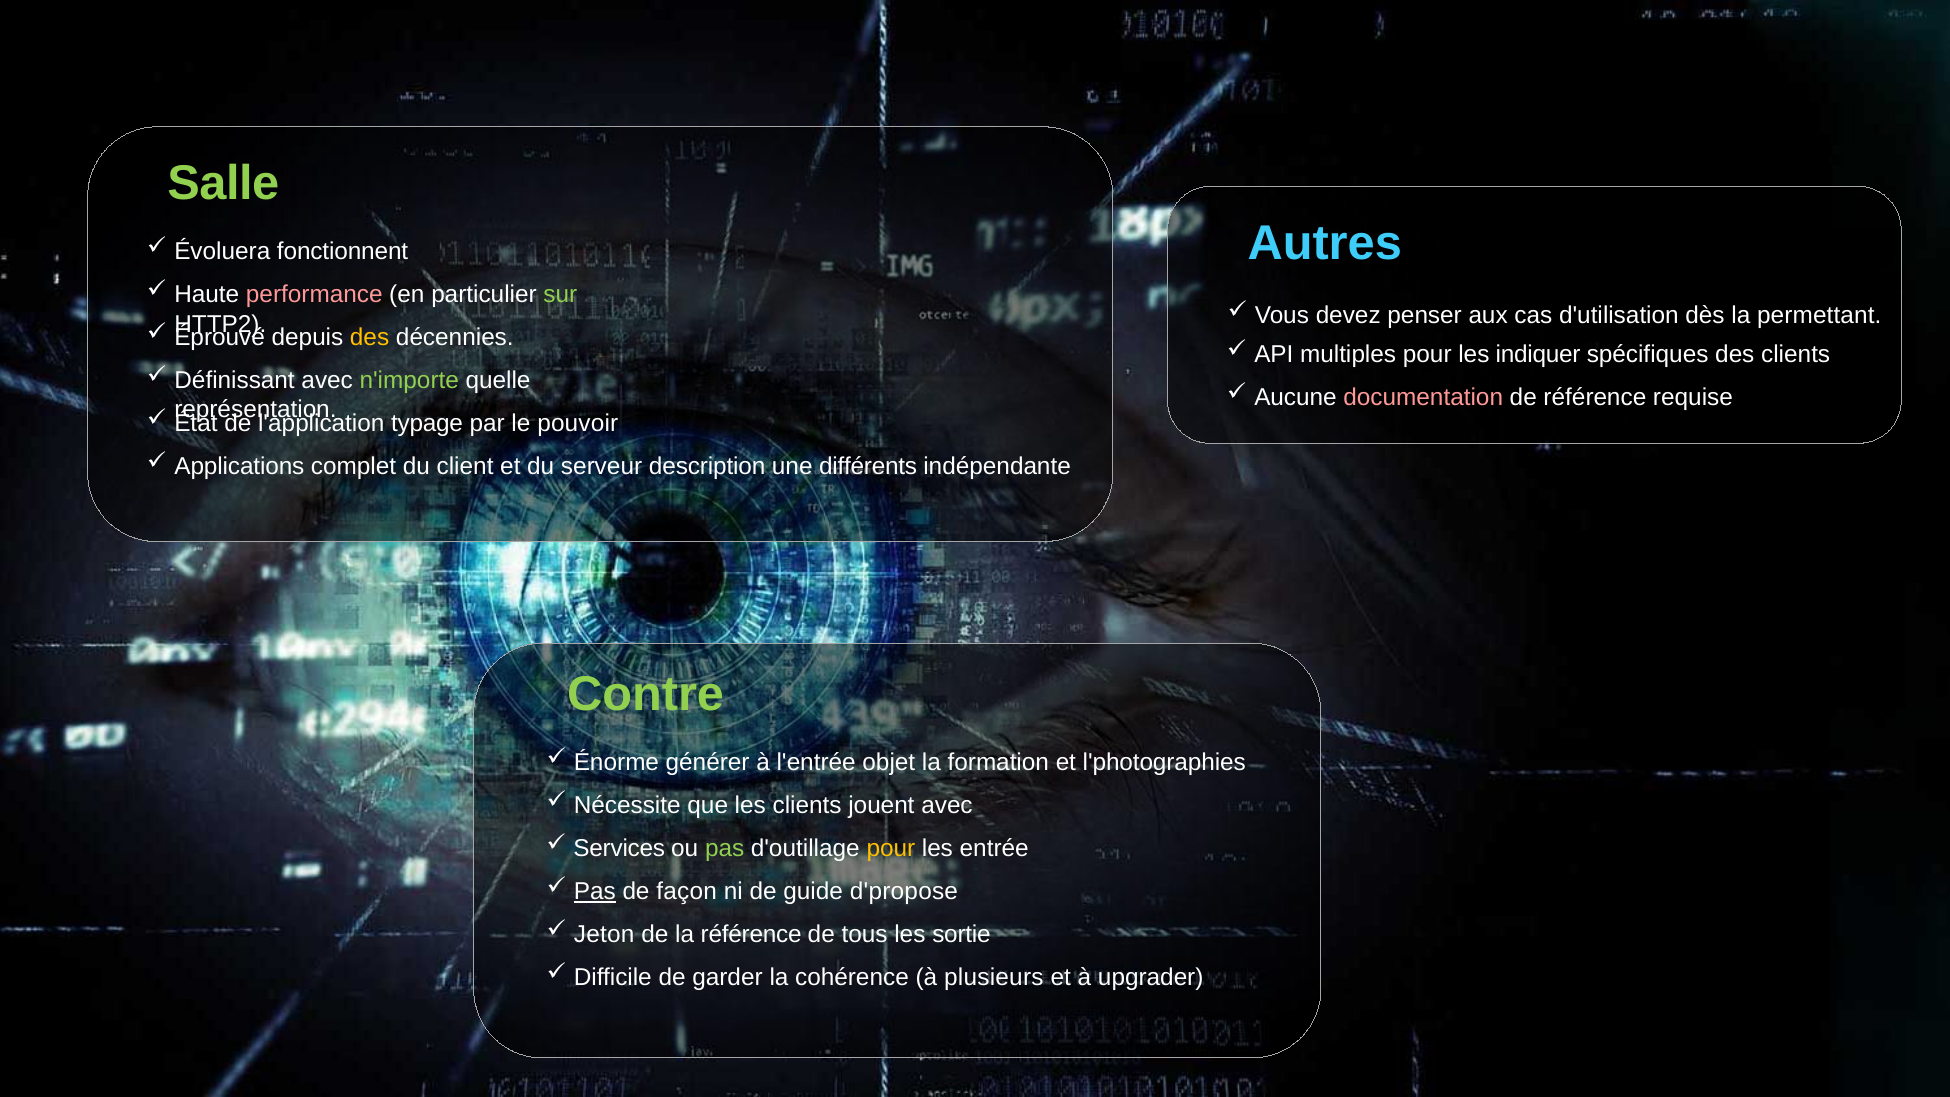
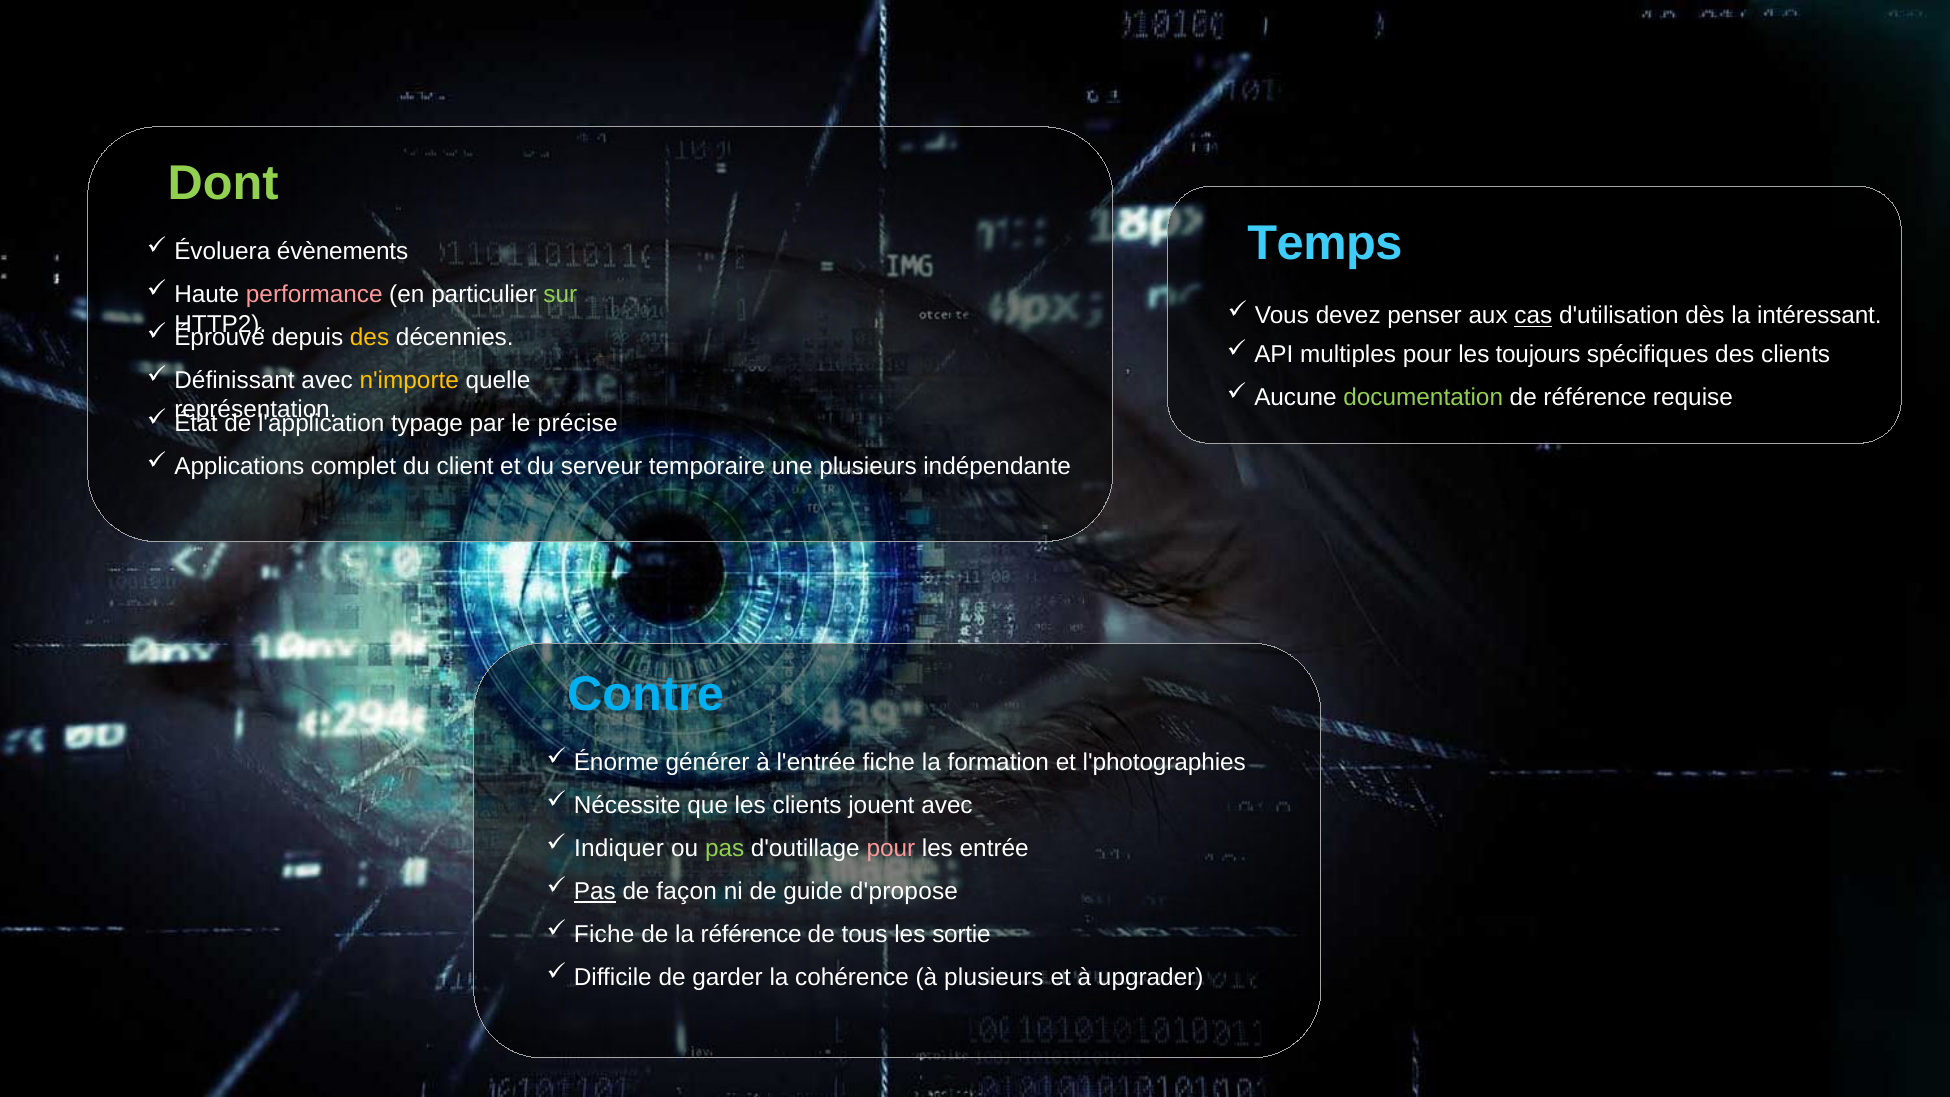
Salle: Salle -> Dont (223, 184)
Autres: Autres -> Temps (1325, 243)
fonctionnent: fonctionnent -> évènements (343, 252)
cas underline: none -> present (1533, 316)
permettant: permettant -> intéressant (1819, 316)
indiquer: indiquer -> toujours (1538, 354)
n'importe colour: light green -> yellow (409, 381)
documentation colour: pink -> light green (1423, 397)
pouvoir: pouvoir -> précise (578, 424)
description: description -> temporaire (707, 467)
une différents: différents -> plusieurs (868, 467)
Contre colour: light green -> light blue (646, 694)
l'entrée objet: objet -> fiche (889, 763)
Services: Services -> Indiquer (619, 848)
pour colour: yellow -> pink (891, 848)
Jeton: Jeton -> Fiche (604, 934)
